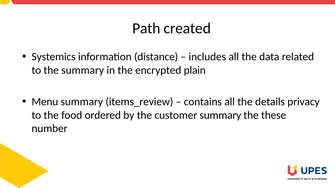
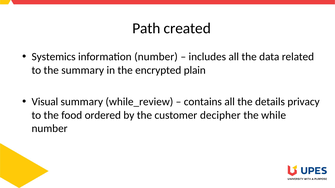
information distance: distance -> number (156, 57)
Menu: Menu -> Visual (45, 102)
items_review: items_review -> while_review (139, 102)
customer summary: summary -> decipher (220, 115)
these: these -> while (274, 115)
